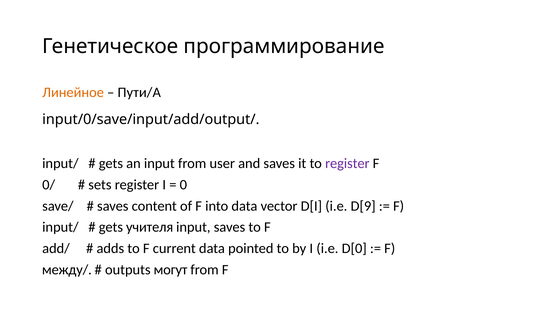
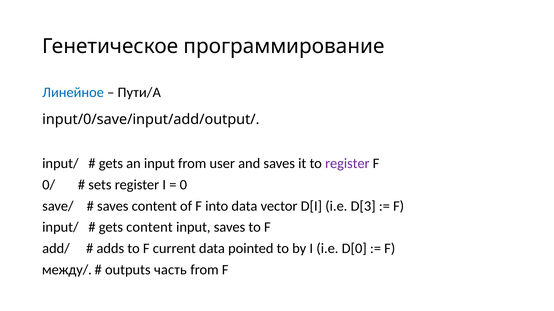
Линейное colour: orange -> blue (73, 93)
D[9: D[9 -> D[3 (363, 206)
gets учителя: учителя -> content (149, 228)
могут: могут -> часть (170, 270)
